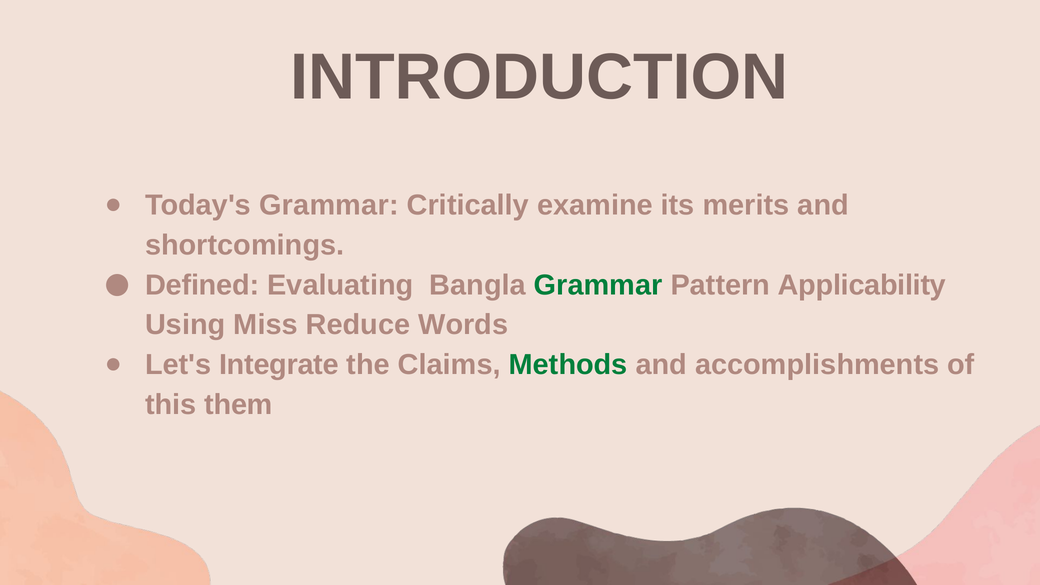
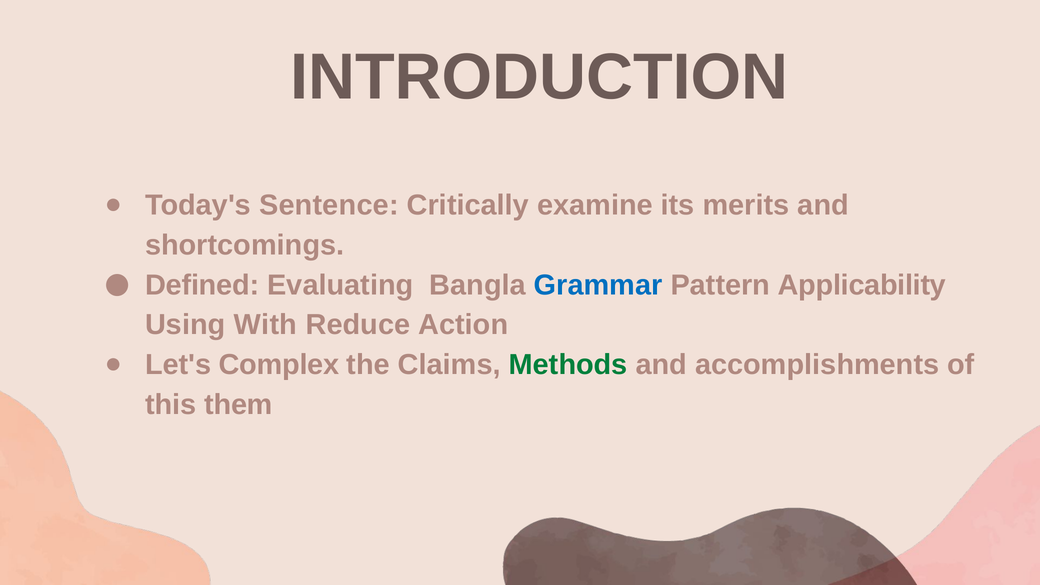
Today's Grammar: Grammar -> Sentence (329, 205)
Grammar colour: green -> blue (598, 285)
Miss: Miss -> With (265, 325)
Words: Words -> Action (463, 325)
Integrate: Integrate -> Complex (279, 365)
